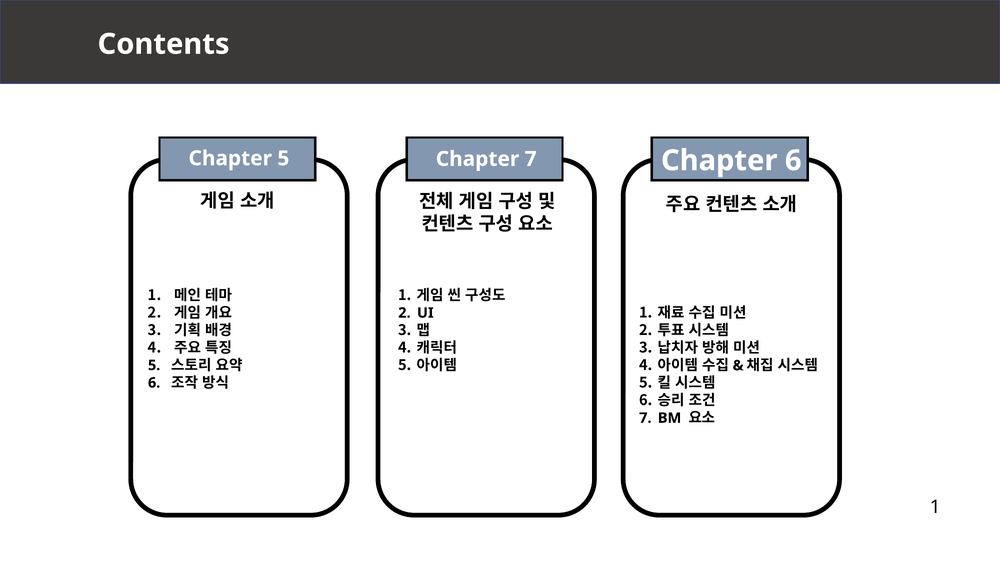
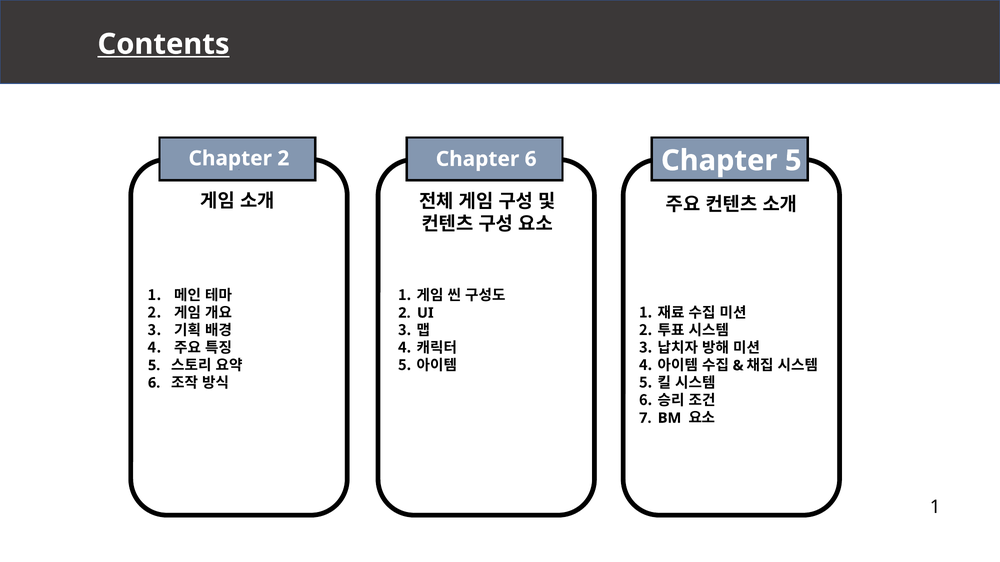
Contents underline: none -> present (164, 44)
5: 5 -> 2 (283, 159)
Chapter 7: 7 -> 6 (531, 159)
Chapter 6: 6 -> 5 (793, 161)
